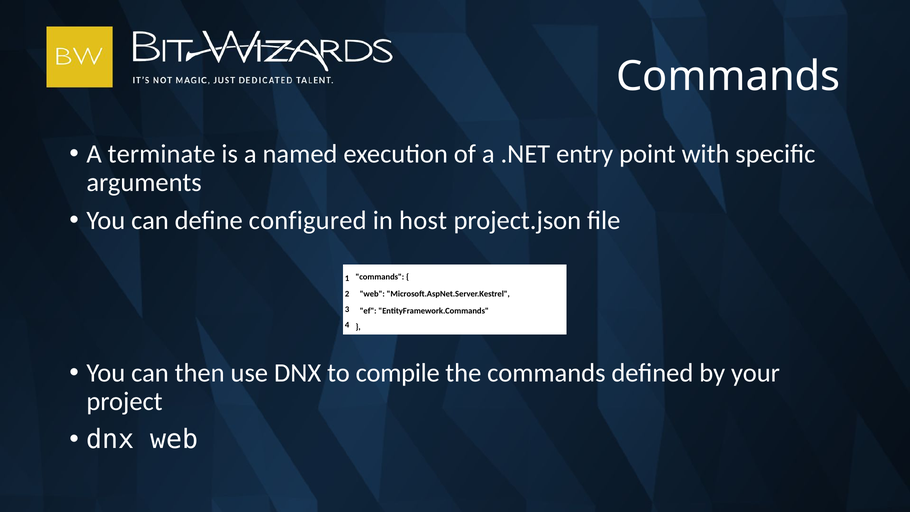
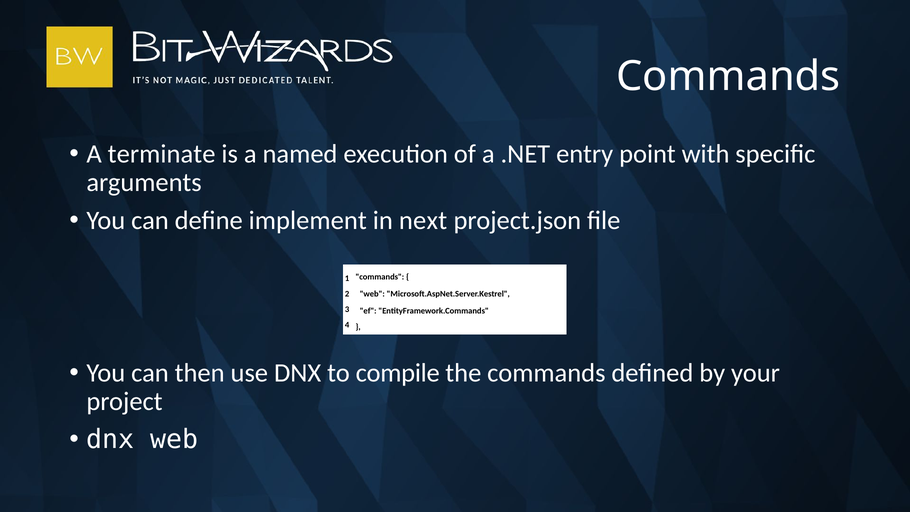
configured: configured -> implement (308, 221)
host: host -> next (423, 221)
